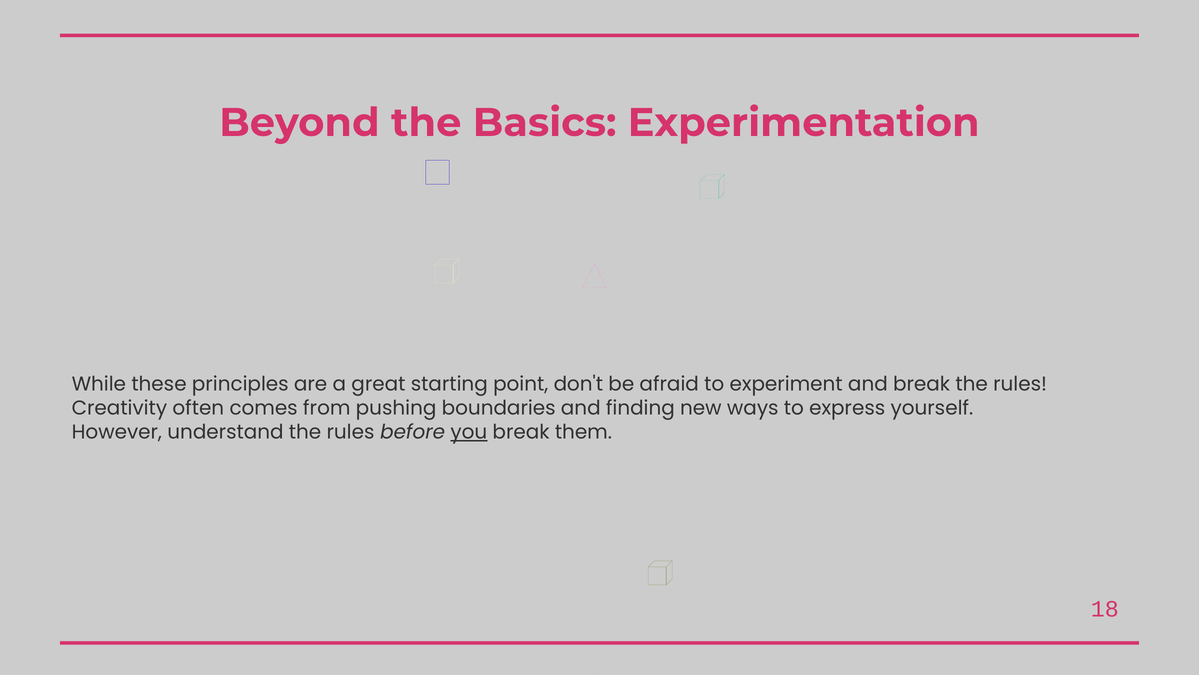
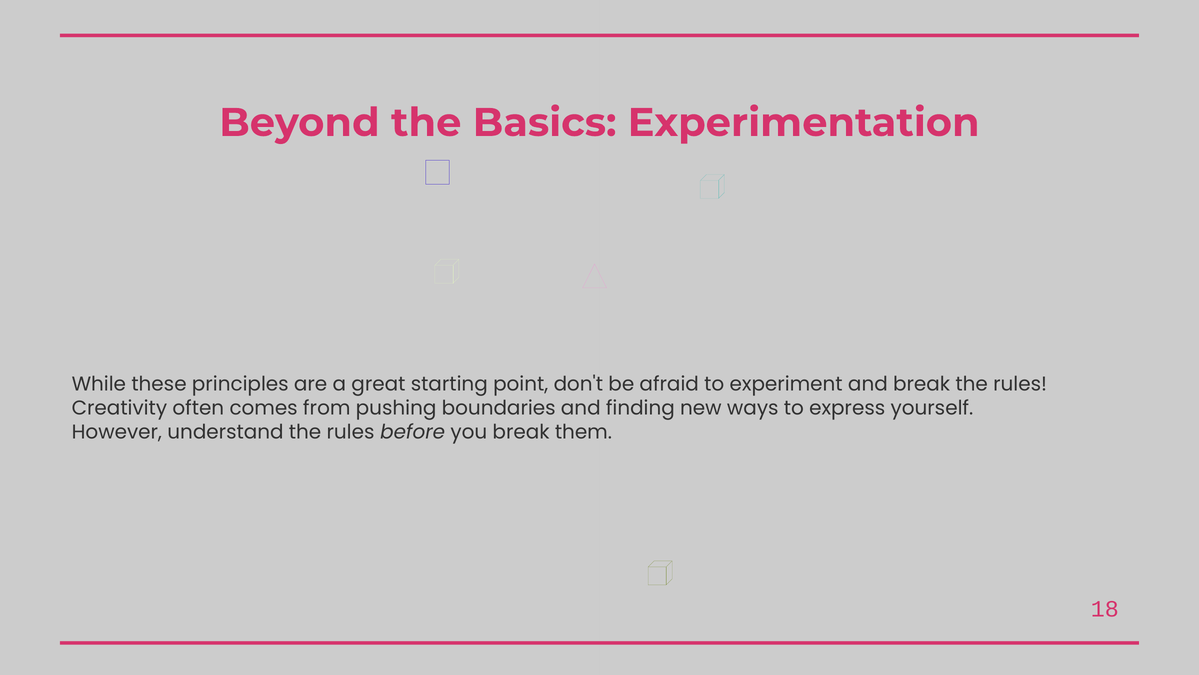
you underline: present -> none (469, 432)
